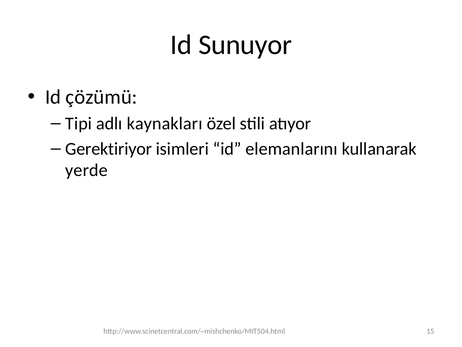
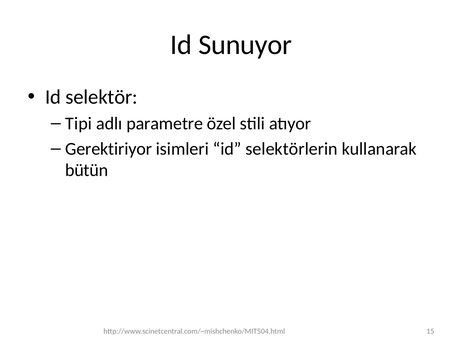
çözümü: çözümü -> selektör (102, 97)
kaynakları: kaynakları -> parametre (165, 123)
elemanlarını: elemanlarını -> selektörlerin (292, 149)
yerde: yerde -> bütün (87, 170)
